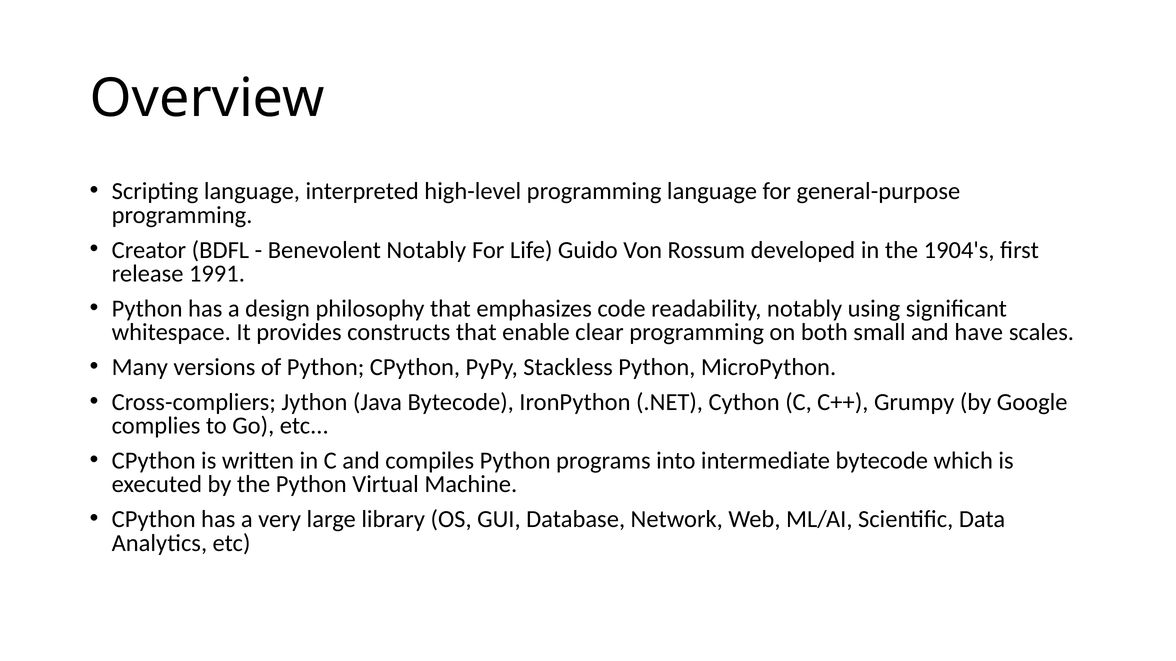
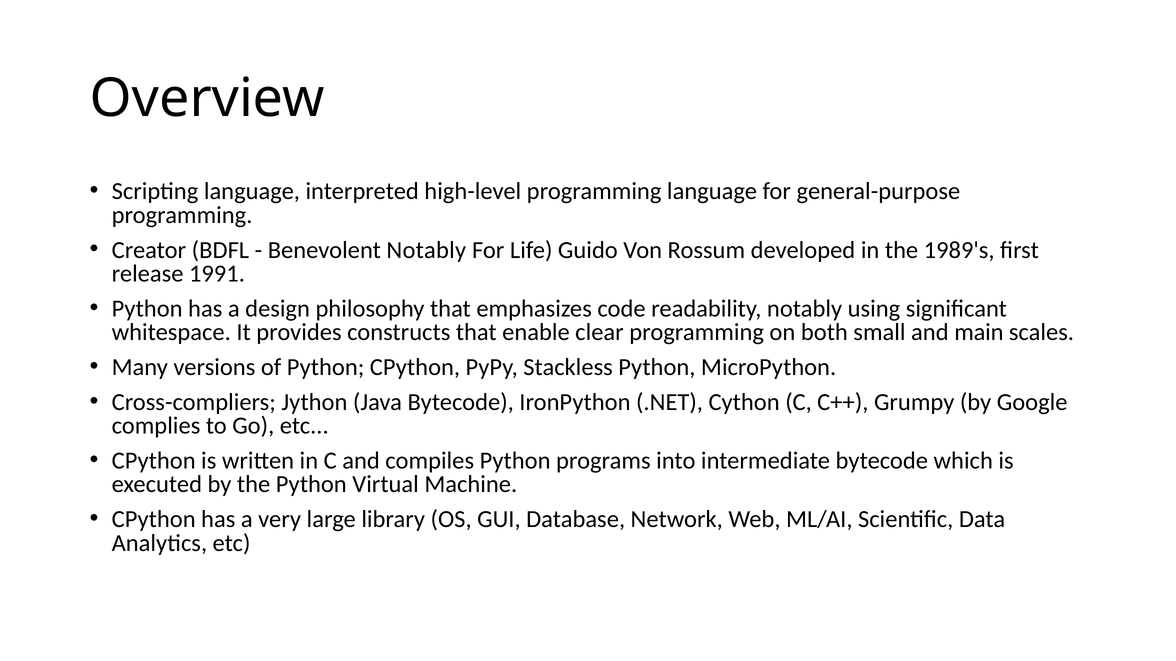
1904's: 1904's -> 1989's (959, 250)
have: have -> main (979, 333)
